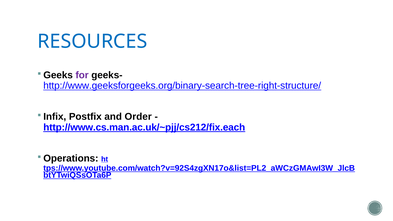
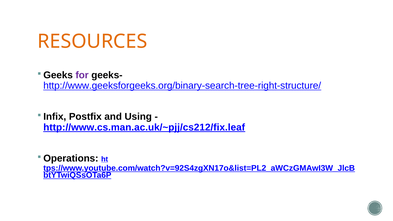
RESOURCES colour: blue -> orange (92, 41)
Order: Order -> Using (138, 117)
http://www.cs.man.ac.uk/~pjj/cs212/fix.each: http://www.cs.man.ac.uk/~pjj/cs212/fix.each -> http://www.cs.man.ac.uk/~pjj/cs212/fix.leaf (144, 127)
